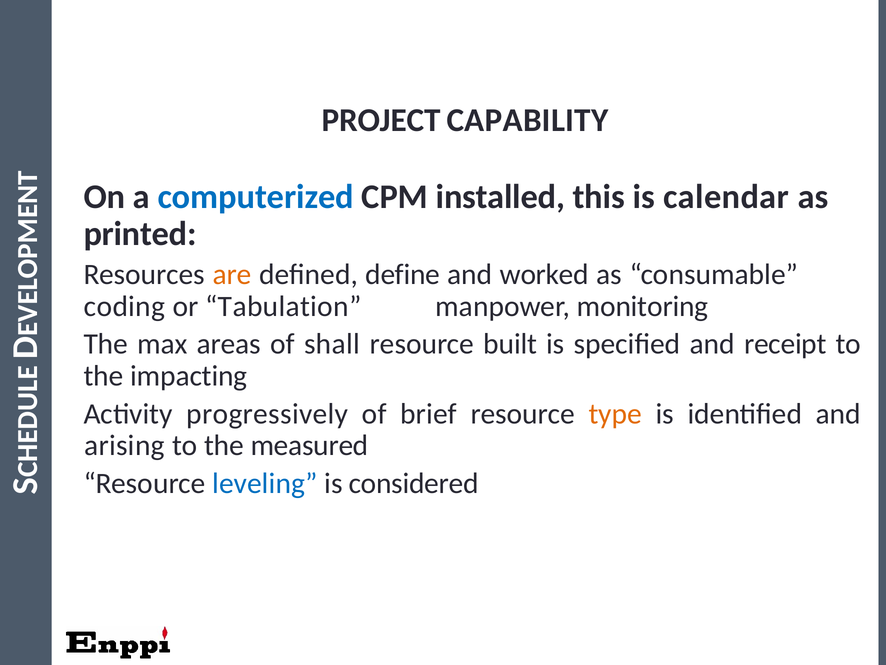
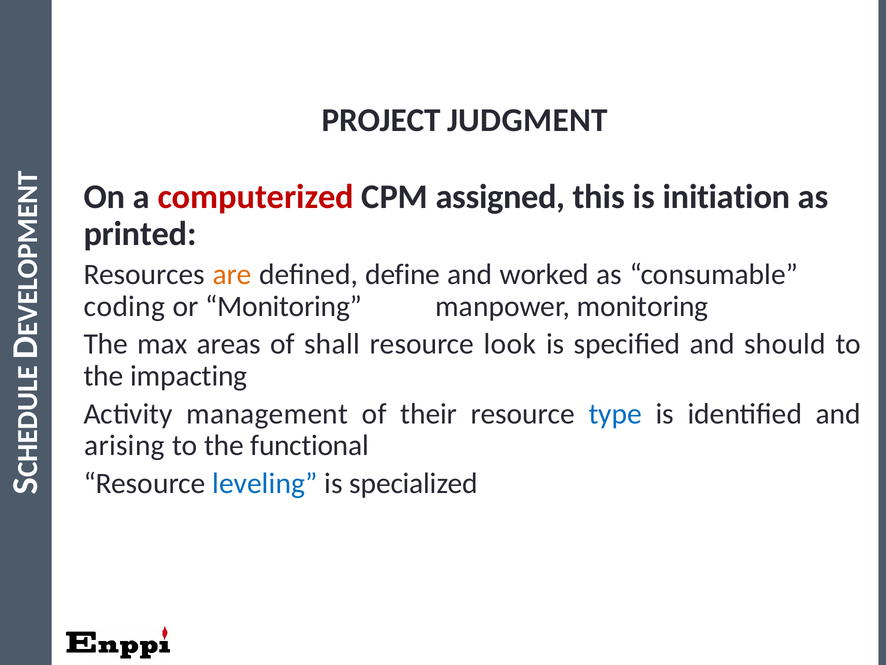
CAPABILITY: CAPABILITY -> JUDGMENT (527, 120)
computerized colour: blue -> red (256, 196)
installed: installed -> assigned (500, 196)
calendar: calendar -> initiation (726, 196)
or Tabulation: Tabulation -> Monitoring (284, 306)
built: built -> look (510, 344)
receipt: receipt -> should (785, 344)
progressively: progressively -> management (267, 414)
brief: brief -> their (429, 414)
type colour: orange -> blue (615, 414)
measured: measured -> functional (310, 445)
considered: considered -> specialized (414, 483)
